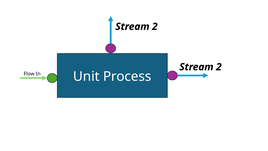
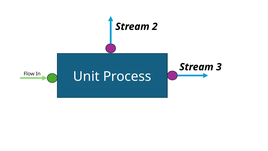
2: 2 -> 3 (219, 67)
